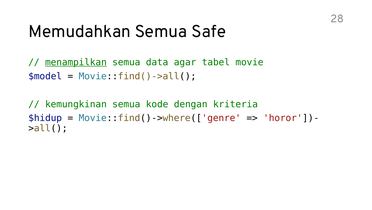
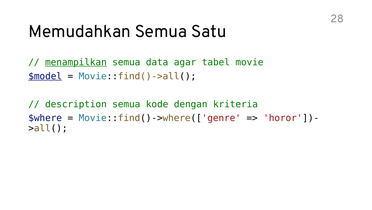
Safe: Safe -> Satu (209, 31)
$model underline: none -> present (45, 76)
kemungkinan: kemungkinan -> description (76, 104)
$hidup: $hidup -> $where (45, 118)
